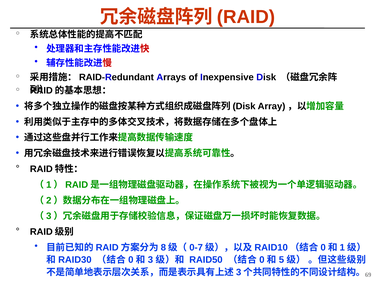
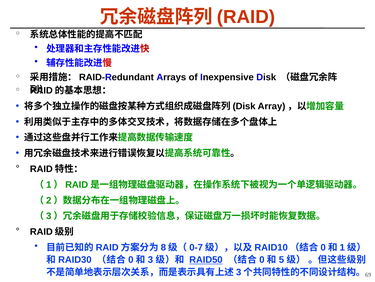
RAID50 underline: none -> present (206, 259)
